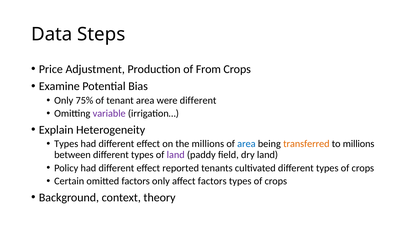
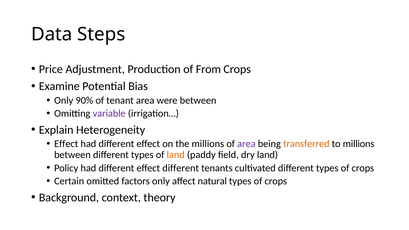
75%: 75% -> 90% (84, 100)
were different: different -> between (198, 100)
Types: Types -> Effect (66, 144)
area colour: blue -> purple (246, 144)
land colour: purple -> orange (176, 155)
effect reported: reported -> different (181, 168)
affect factors: factors -> natural (212, 181)
